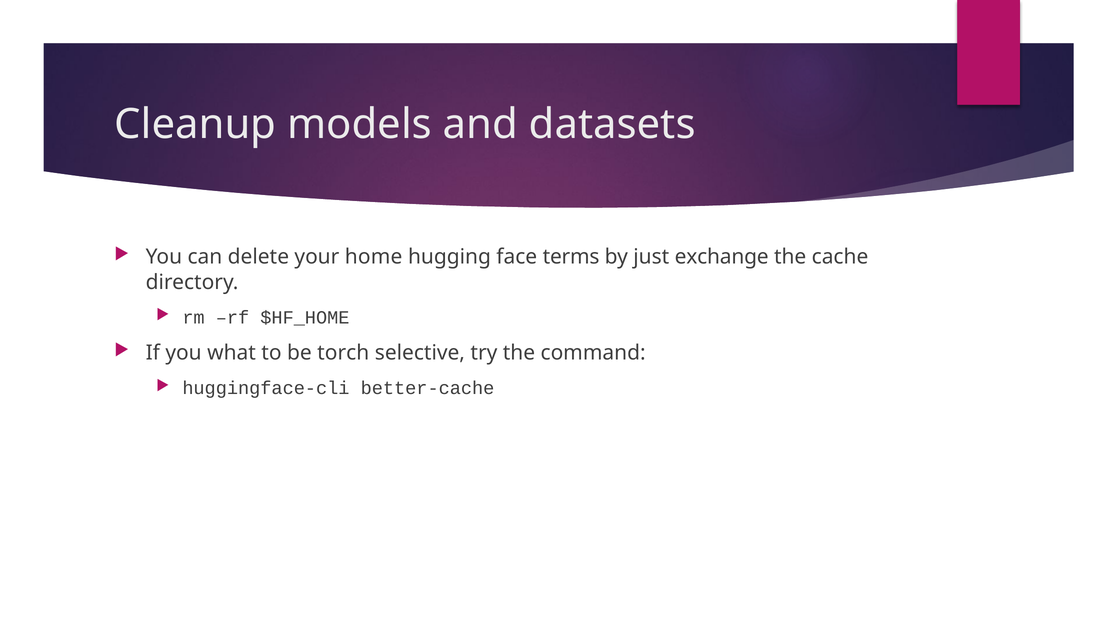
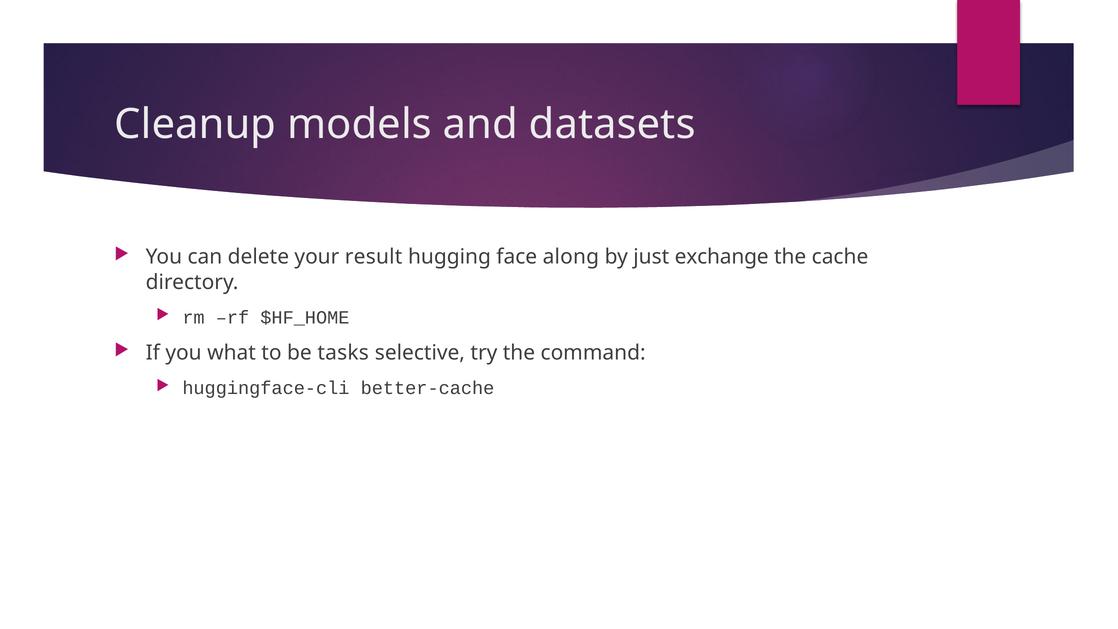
home: home -> result (374, 257)
terms: terms -> along (571, 257)
torch: torch -> tasks (343, 353)
